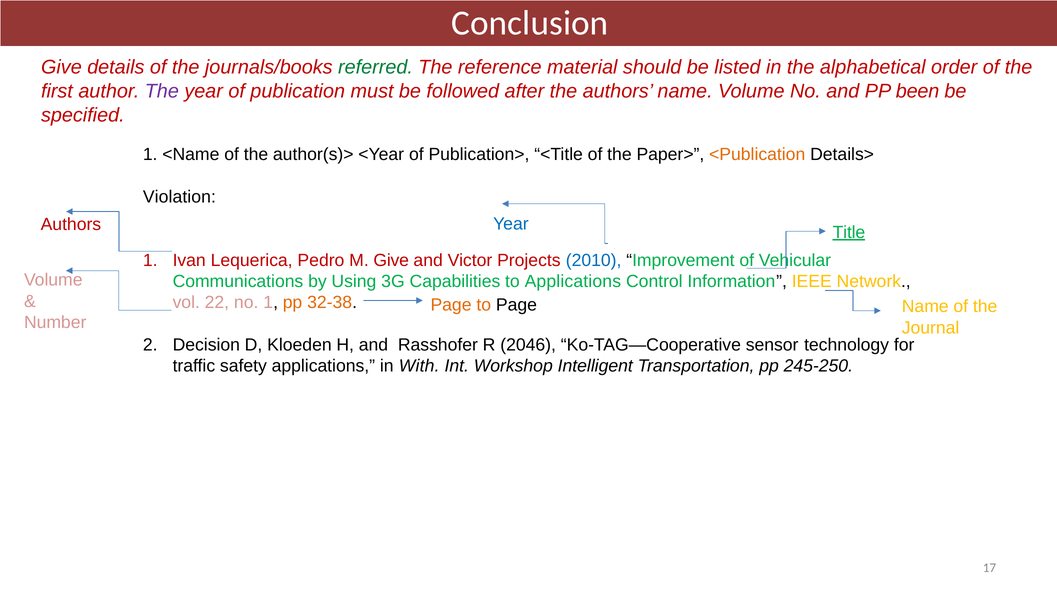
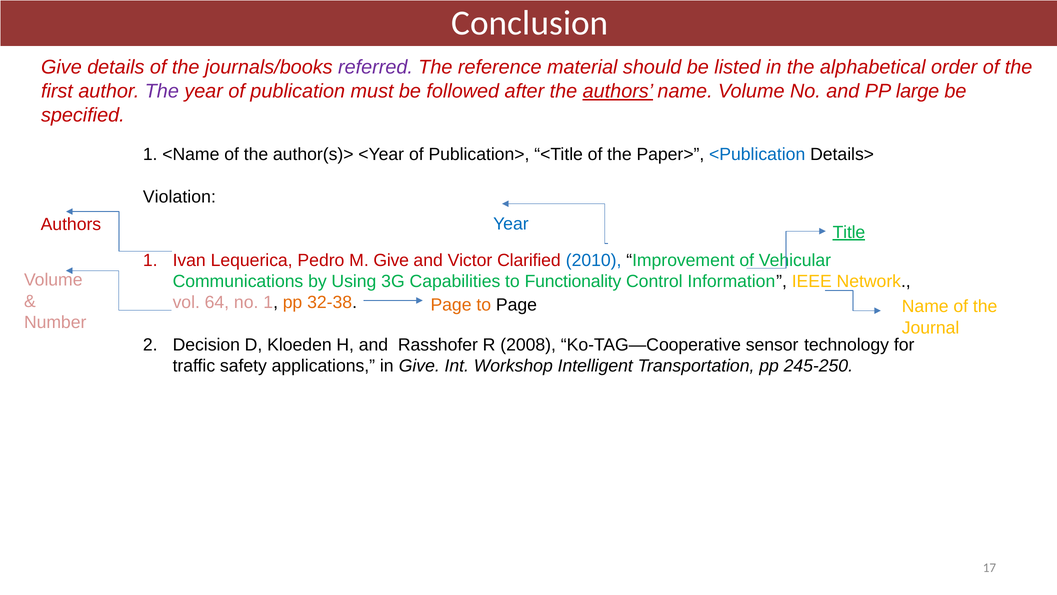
referred colour: green -> purple (376, 67)
authors underline: none -> present (618, 91)
been: been -> large (918, 91)
<Publication colour: orange -> blue (757, 154)
Projects: Projects -> Clarified (529, 260)
to Applications: Applications -> Functionality (573, 281)
22: 22 -> 64 (217, 302)
2046: 2046 -> 2008 (528, 345)
in With: With -> Give (419, 366)
